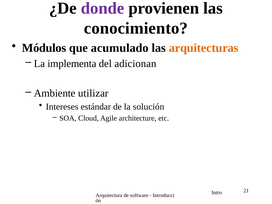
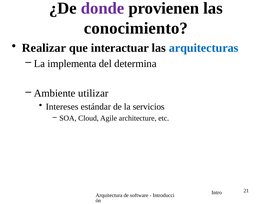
Módulos: Módulos -> Realizar (44, 48)
acumulado: acumulado -> interactuar (120, 48)
arquitecturas colour: orange -> blue (204, 48)
adicionan: adicionan -> determina (135, 64)
solución: solución -> servicios (149, 107)
